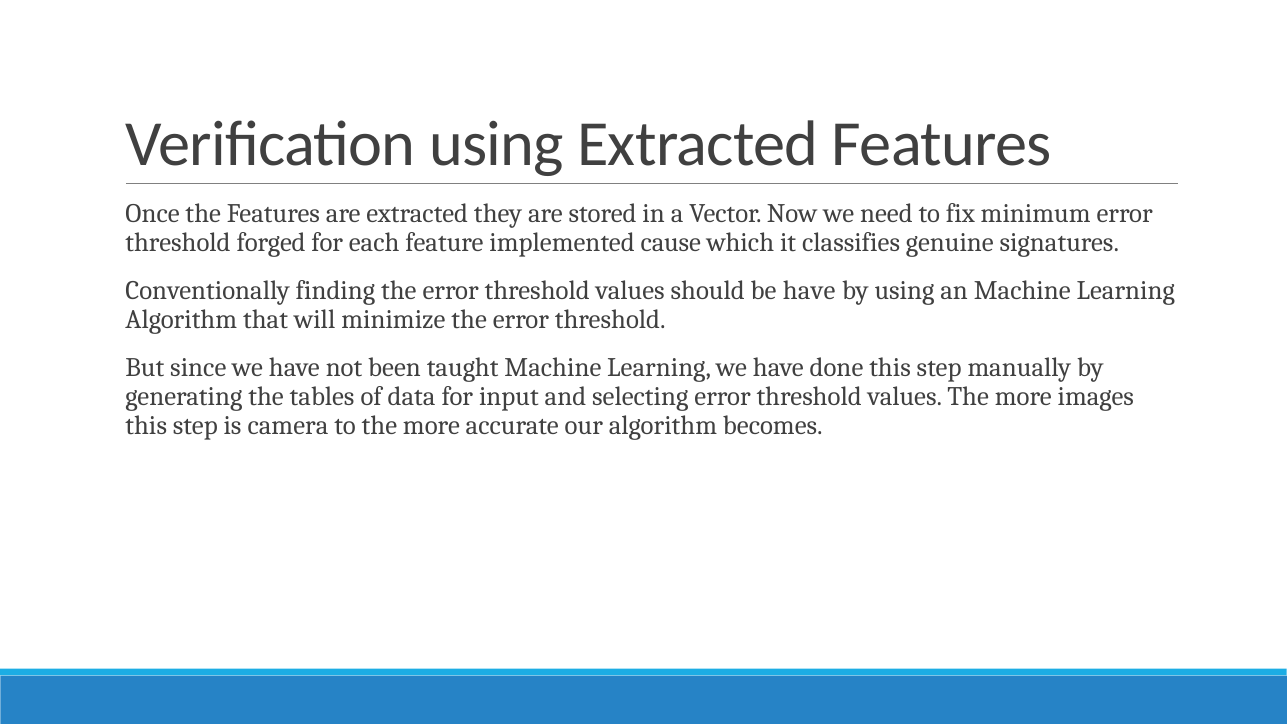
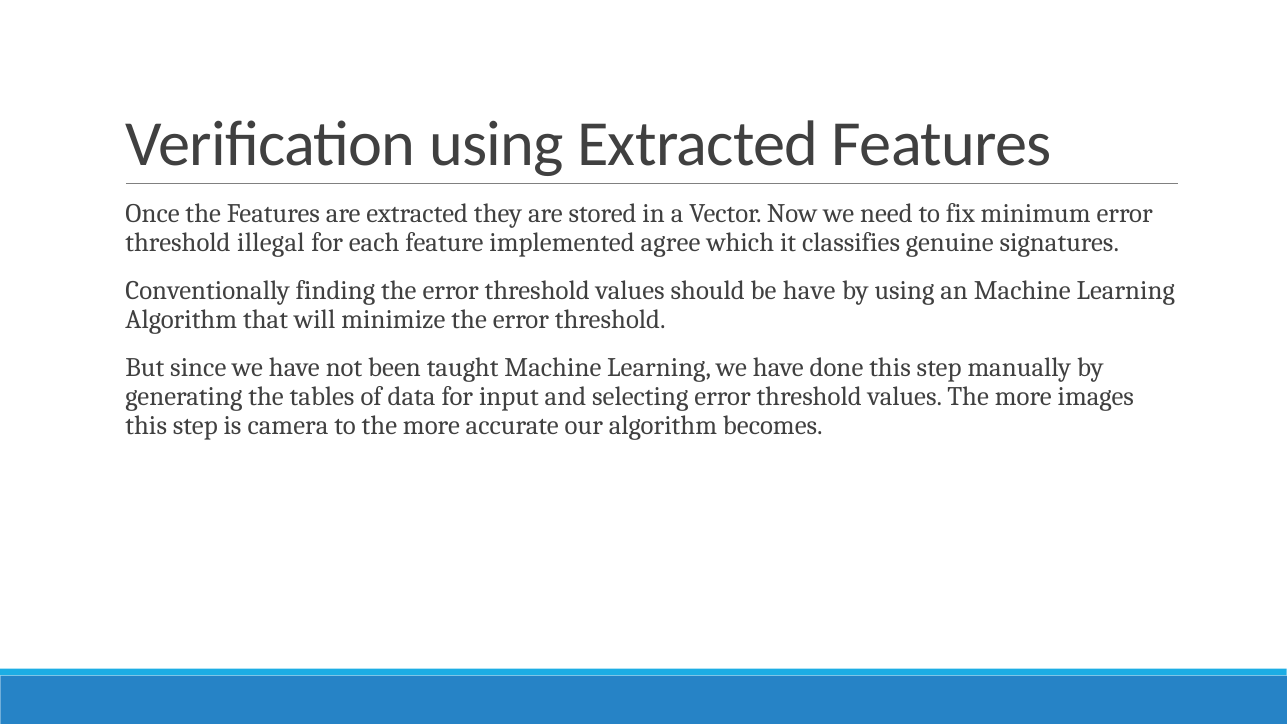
forged: forged -> illegal (271, 243)
cause: cause -> agree (671, 243)
